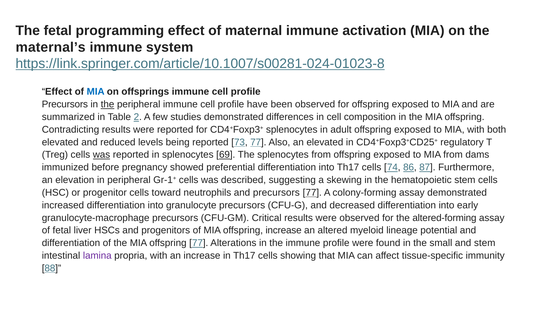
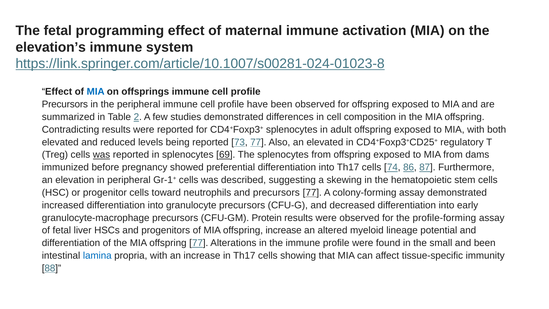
maternal’s: maternal’s -> elevation’s (51, 47)
the underline: present -> none (108, 104)
Critical: Critical -> Protein (267, 218)
altered-forming: altered-forming -> profile-forming (444, 218)
and stem: stem -> been (485, 243)
lamina colour: purple -> blue (97, 255)
